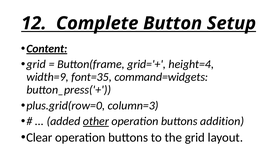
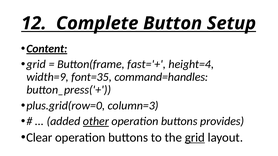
grid='+: grid='+ -> fast='+ (147, 64)
command=widgets: command=widgets -> command=handles (161, 77)
addition: addition -> provides (222, 122)
grid underline: none -> present (195, 138)
